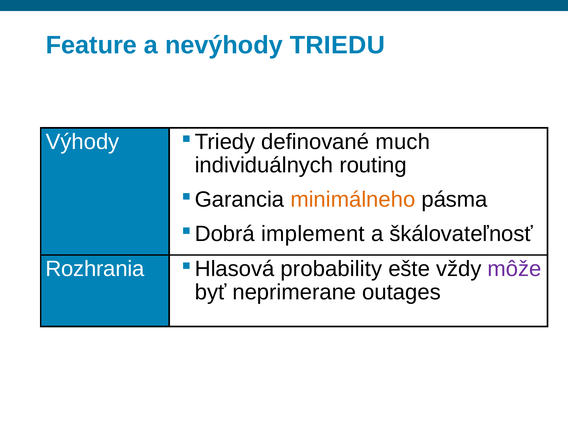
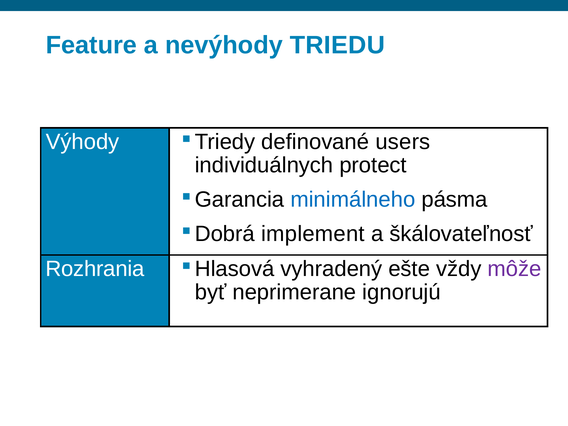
much: much -> users (403, 142)
routing: routing -> protect (373, 165)
minimálneho colour: orange -> blue (353, 200)
probability: probability -> vyhradený (331, 269)
outages: outages -> ignorujú (402, 292)
